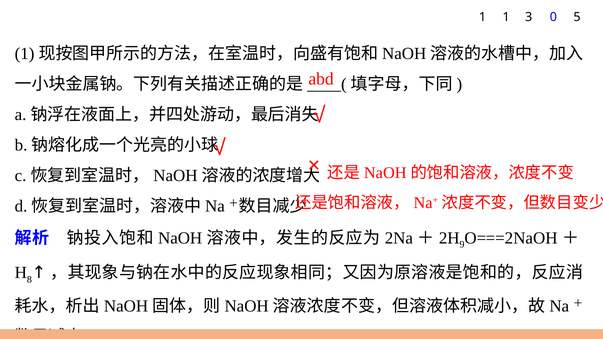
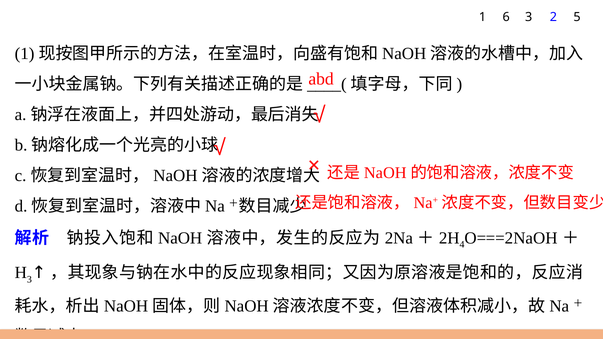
1 1: 1 -> 6 (506, 17)
0: 0 -> 2 (553, 17)
9: 9 -> 4 (462, 245)
8: 8 -> 3 (29, 280)
